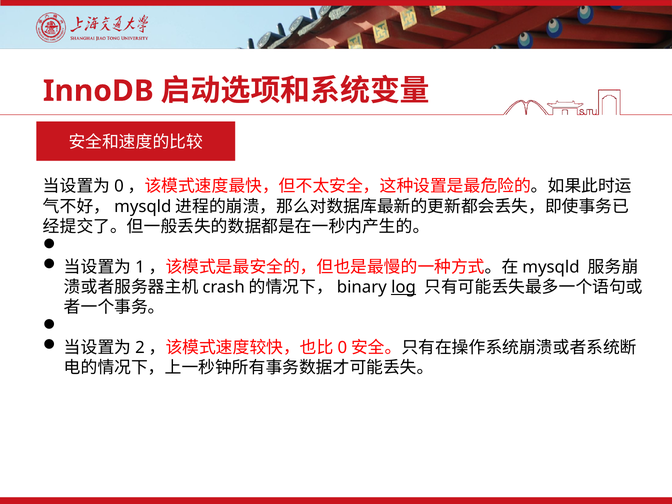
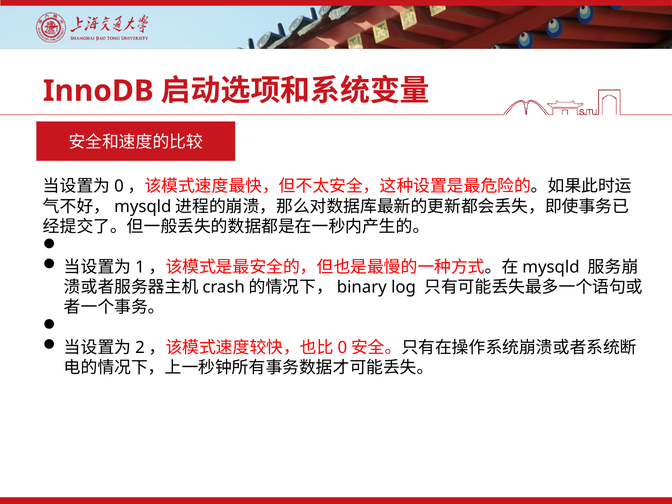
log underline: present -> none (404, 287)
